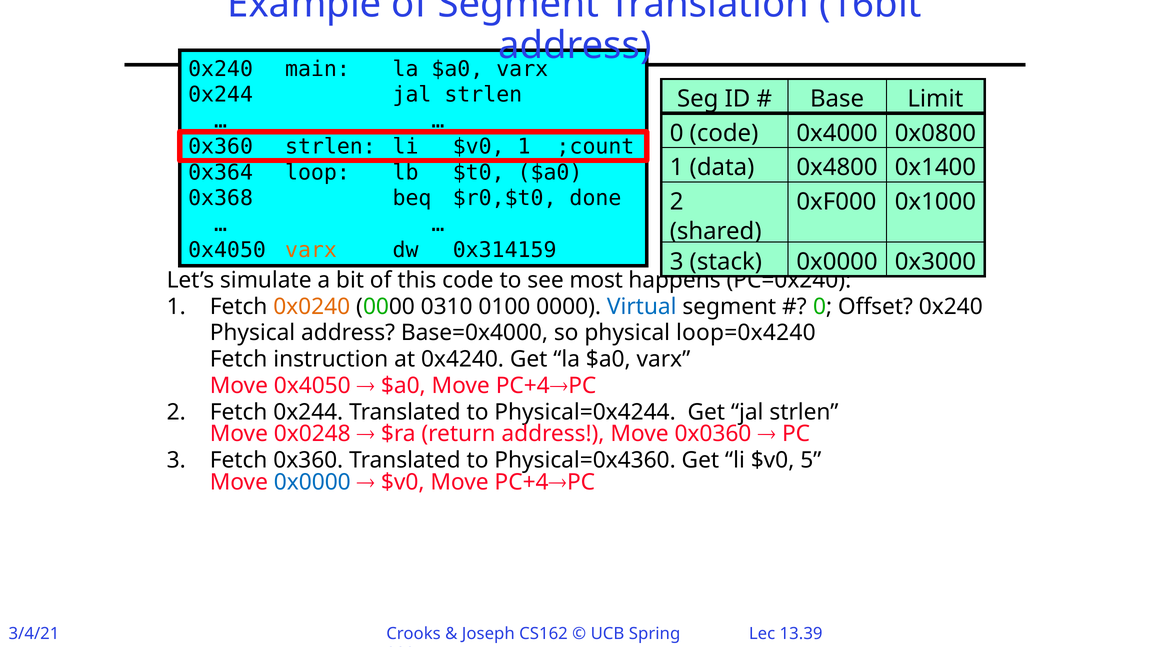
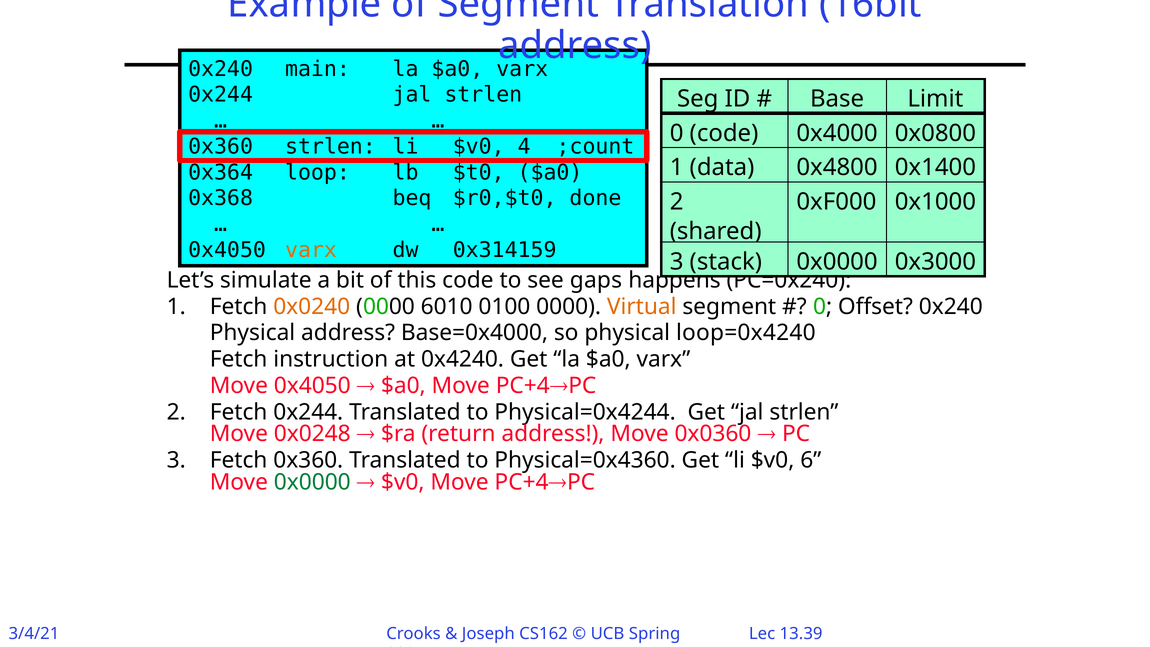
$v0 1: 1 -> 4 (524, 147)
most: most -> gaps (596, 280)
0310: 0310 -> 6010 (447, 306)
Virtual colour: blue -> orange (642, 306)
5: 5 -> 6 (811, 460)
0x0000 colour: blue -> green (312, 482)
